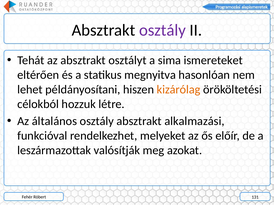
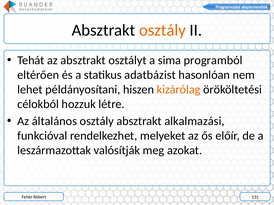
osztály colour: purple -> orange (162, 30)
ismereteket: ismereteket -> programból (213, 61)
megnyitva: megnyitva -> adatbázist (150, 75)
